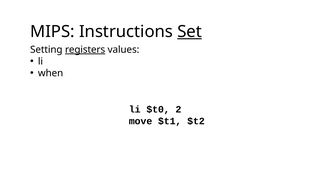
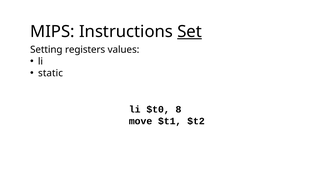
registers underline: present -> none (85, 50)
when: when -> static (51, 73)
2: 2 -> 8 (178, 109)
